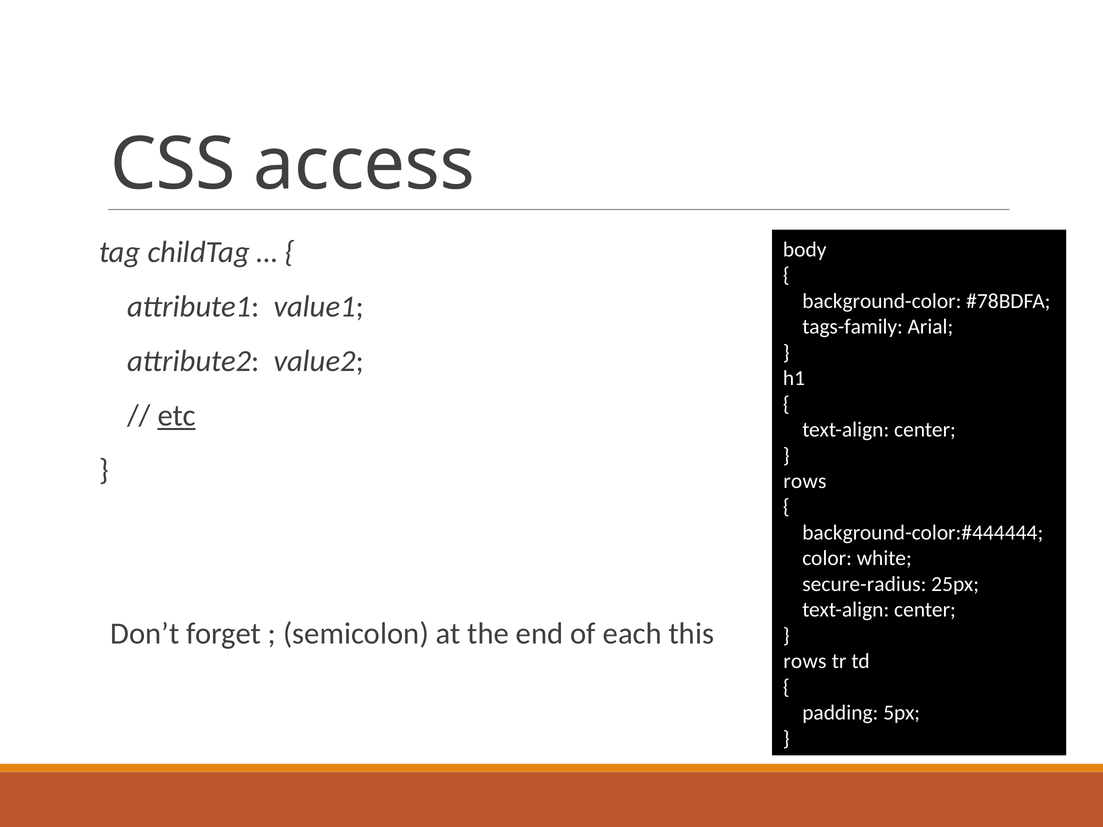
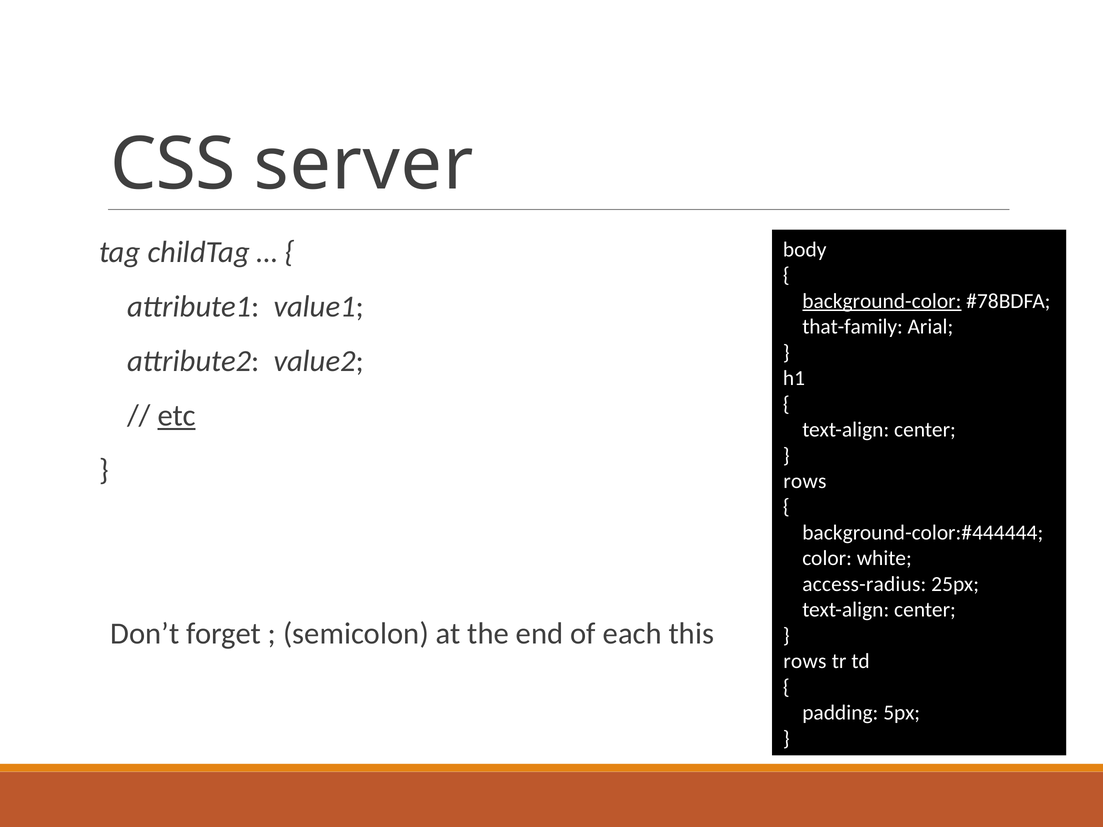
access: access -> server (364, 165)
background-color underline: none -> present (882, 301)
tags-family: tags-family -> that-family (853, 327)
secure-radius: secure-radius -> access-radius (864, 584)
